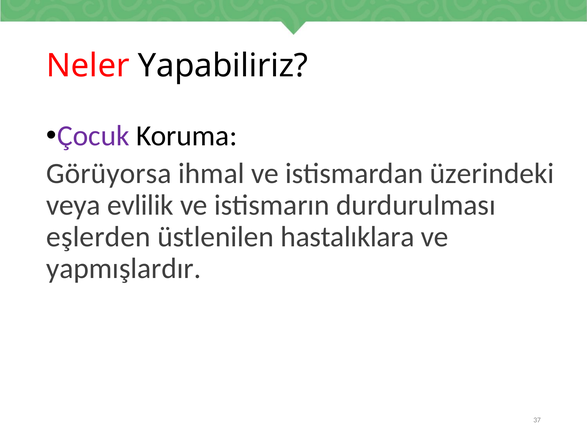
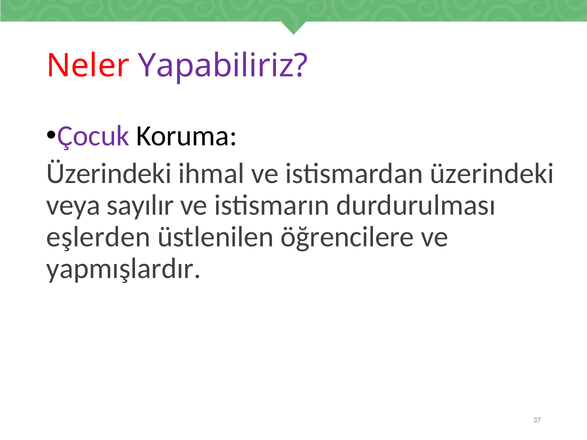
Yapabiliriz colour: black -> purple (223, 66)
Görüyorsa: Görüyorsa -> Üzerindeki (109, 174)
evlilik: evlilik -> sayılır (140, 205)
hastalıklara: hastalıklara -> öğrencilere (347, 237)
